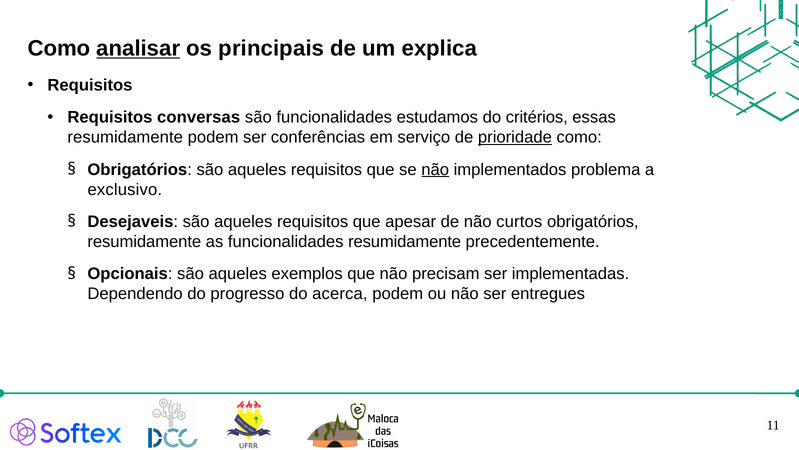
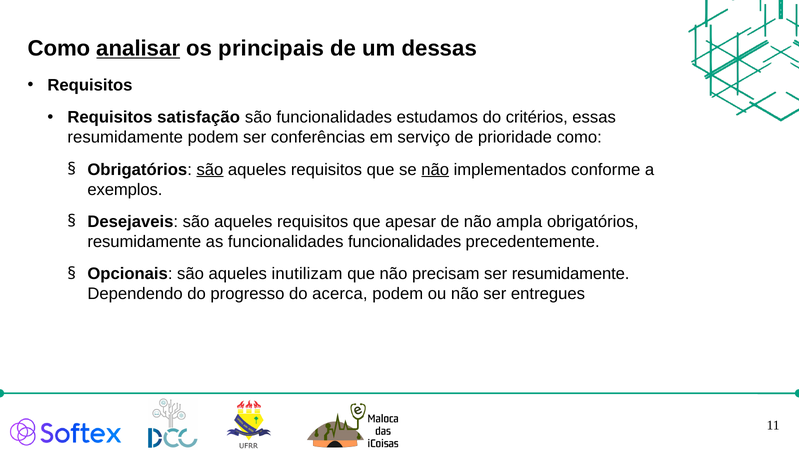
explica: explica -> dessas (439, 48)
conversas: conversas -> satisfação (199, 117)
prioridade underline: present -> none (515, 137)
são underline: none -> present (210, 169)
problema: problema -> conforme (606, 169)
exclusivo: exclusivo -> exemplos (125, 189)
curtos: curtos -> ampla (519, 221)
funcionalidades resumidamente: resumidamente -> funcionalidades (405, 241)
exemplos: exemplos -> inutilizam (307, 273)
ser implementadas: implementadas -> resumidamente (571, 273)
